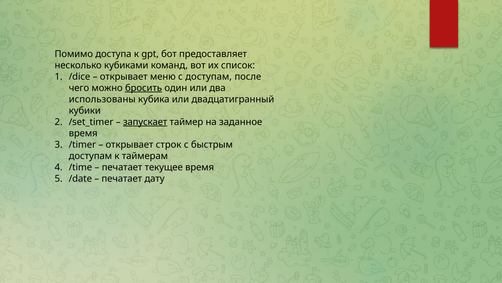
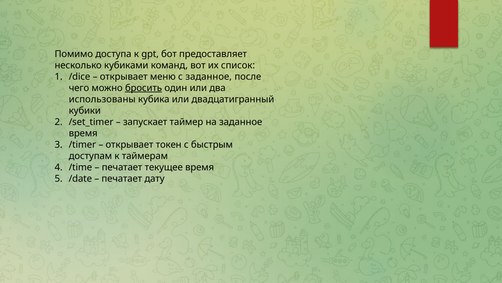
с доступам: доступам -> заданное (209, 77)
запускает underline: present -> none (145, 122)
строк: строк -> токен (169, 144)
